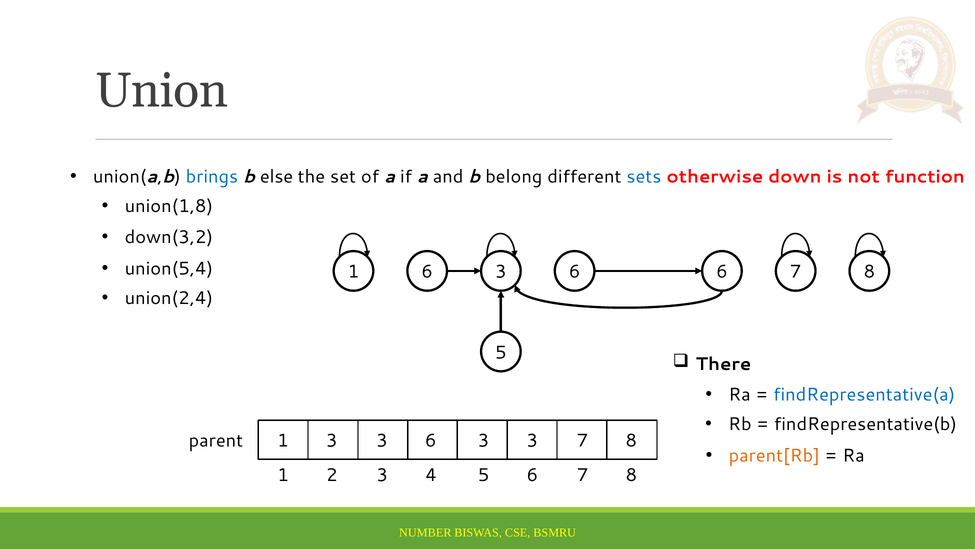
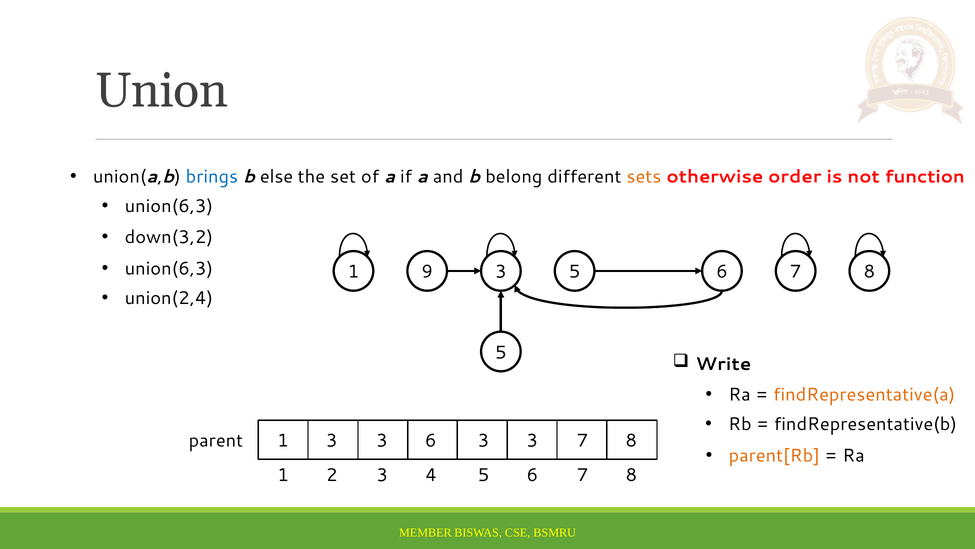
sets colour: blue -> orange (644, 176)
down: down -> order (795, 176)
union(1,8: union(1,8 -> union(6,3 (169, 206)
union(5,4: union(5,4 -> union(6,3 (169, 268)
1 6: 6 -> 9 (427, 272)
6: 6 -> 5 (575, 272)
There: There -> Write (723, 364)
findRepresentative(a colour: blue -> orange (864, 394)
NUMBER: NUMBER -> MEMBER (425, 532)
